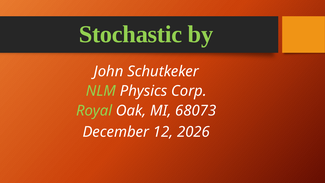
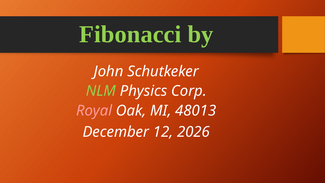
Stochastic: Stochastic -> Fibonacci (130, 34)
Royal colour: light green -> pink (94, 110)
68073: 68073 -> 48013 (196, 110)
